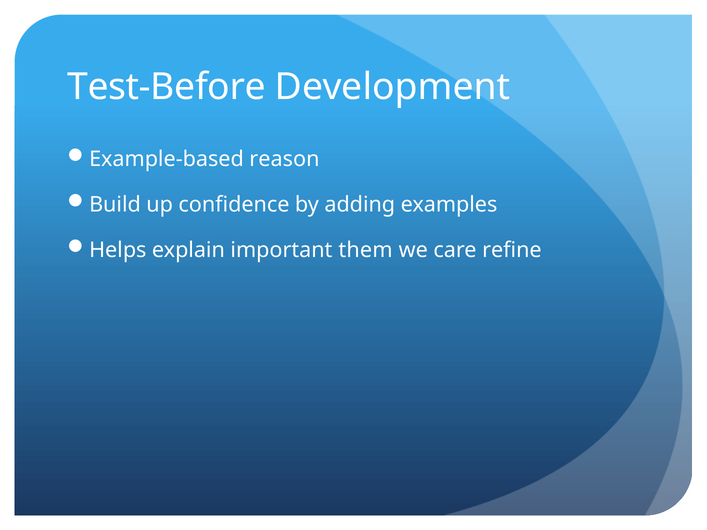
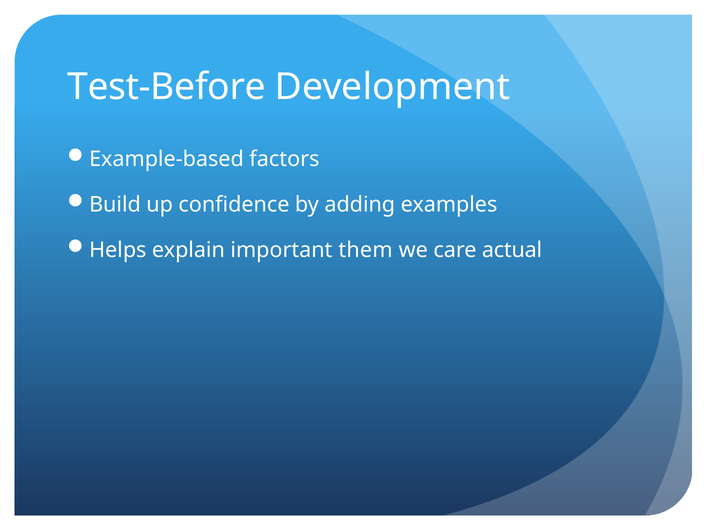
reason: reason -> factors (284, 159)
refine: refine -> actual (512, 250)
